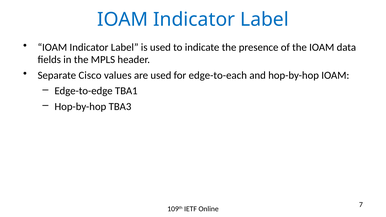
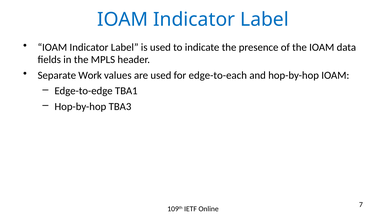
Cisco: Cisco -> Work (90, 75)
